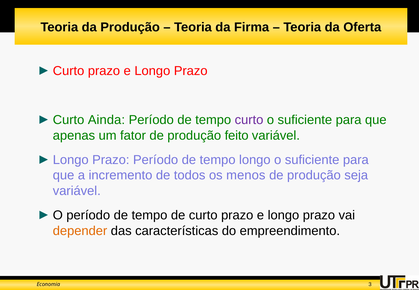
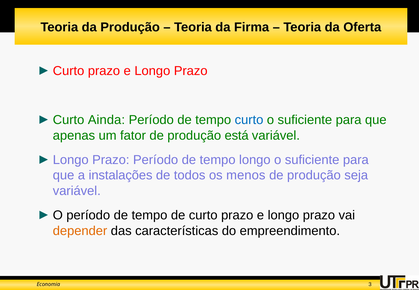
curto colour: purple -> blue (249, 120)
feito: feito -> está (237, 135)
incremento: incremento -> instalações (121, 175)
